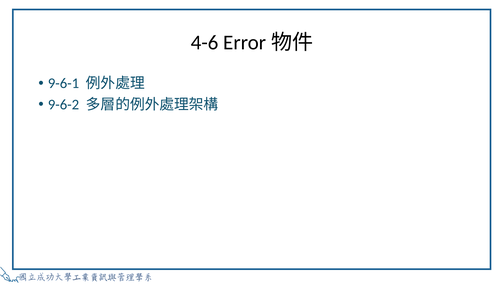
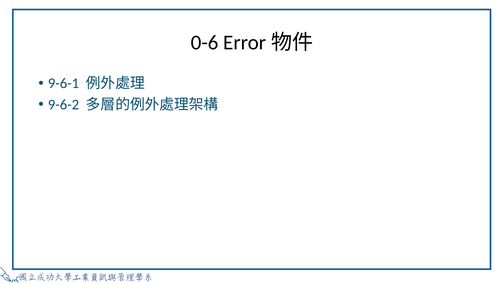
4-6: 4-6 -> 0-6 (205, 42)
